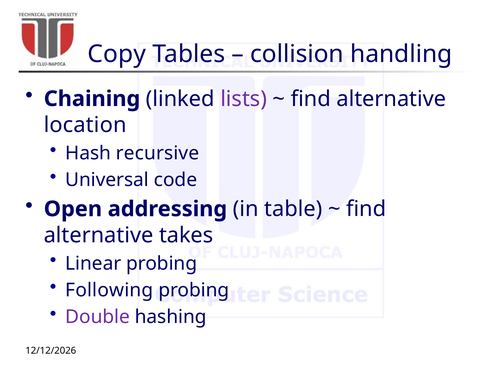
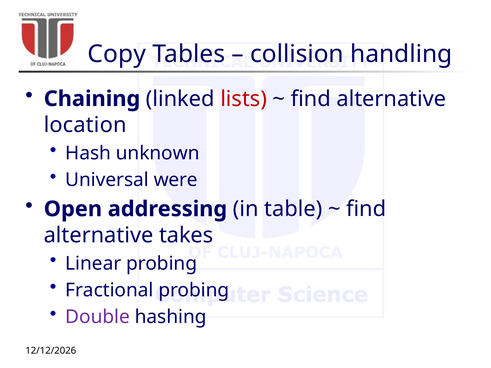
lists colour: purple -> red (244, 99)
recursive: recursive -> unknown (158, 153)
code: code -> were (176, 180)
Following: Following -> Fractional (109, 290)
